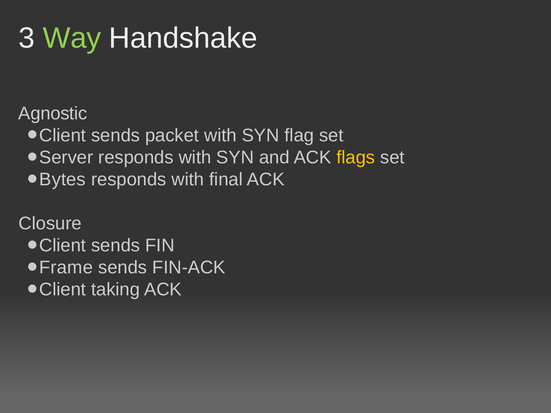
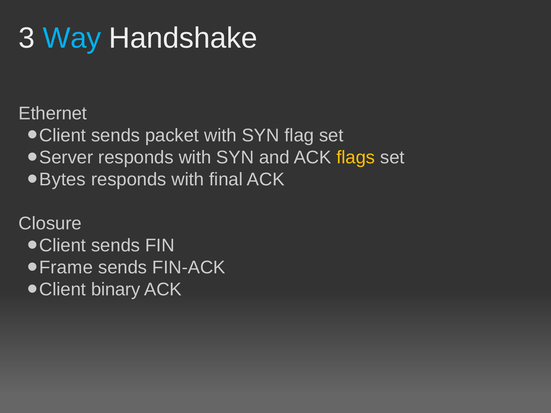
Way colour: light green -> light blue (72, 38)
Agnostic: Agnostic -> Ethernet (53, 114)
taking: taking -> binary (116, 290)
